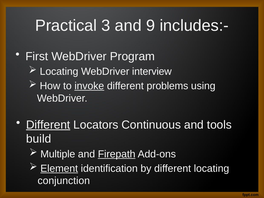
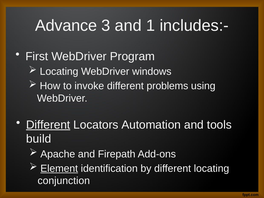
Practical: Practical -> Advance (66, 26)
9: 9 -> 1 (151, 26)
interview: interview -> windows (152, 72)
invoke underline: present -> none (89, 86)
Continuous: Continuous -> Automation (151, 125)
Multiple: Multiple -> Apache (58, 154)
Firepath underline: present -> none (117, 154)
